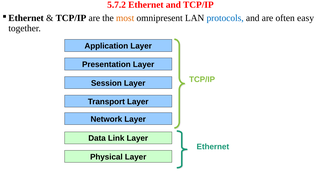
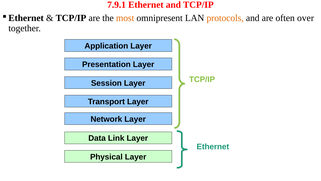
5.7.2: 5.7.2 -> 7.9.1 (117, 5)
protocols colour: blue -> orange (225, 18)
easy: easy -> over (306, 18)
